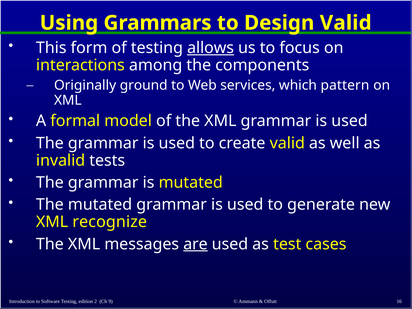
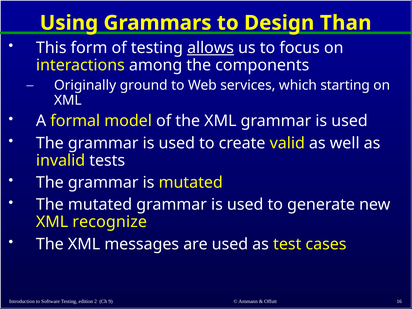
Design Valid: Valid -> Than (346, 23)
pattern: pattern -> starting (345, 85)
are underline: present -> none (195, 244)
